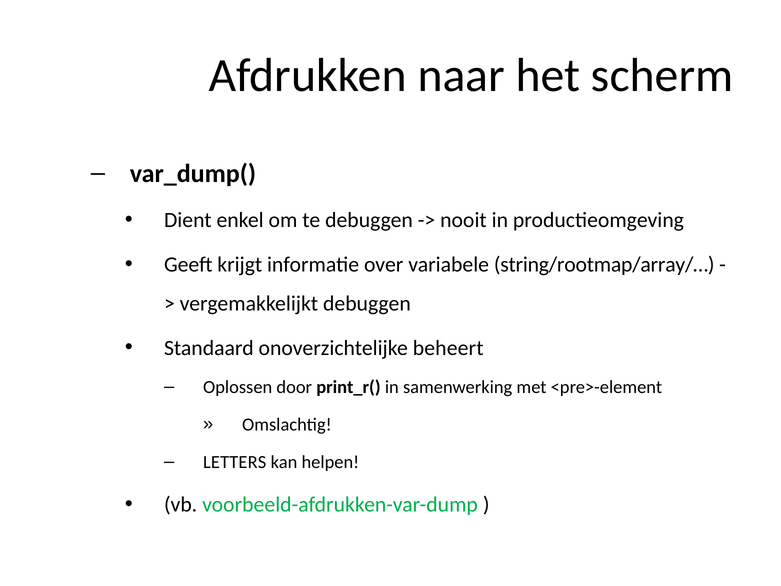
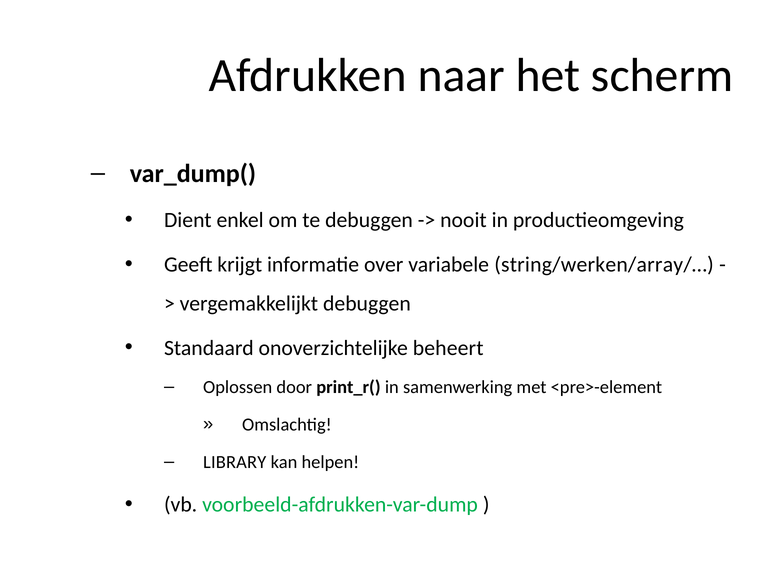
string/rootmap/array/…: string/rootmap/array/… -> string/werken/array/… (604, 264)
LETTERS: LETTERS -> LIBRARY (235, 462)
